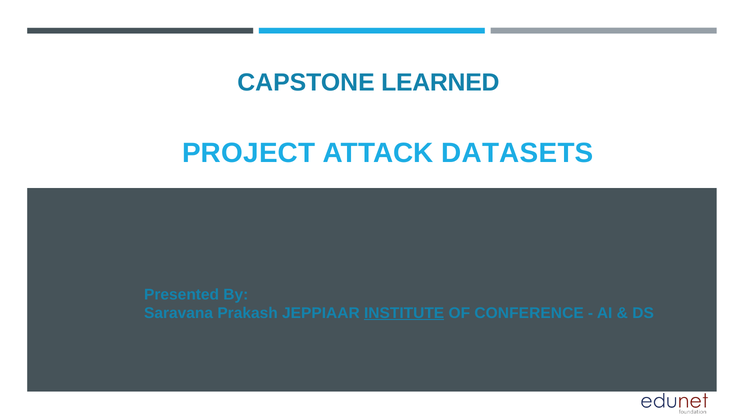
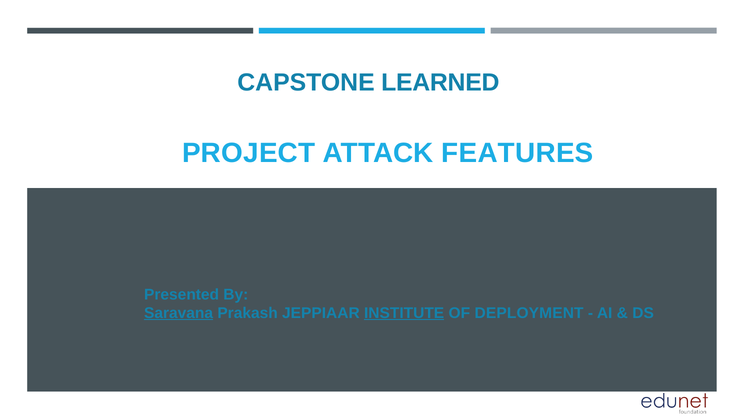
DATASETS: DATASETS -> FEATURES (517, 153)
Saravana underline: none -> present (179, 313)
CONFERENCE: CONFERENCE -> DEPLOYMENT (529, 313)
